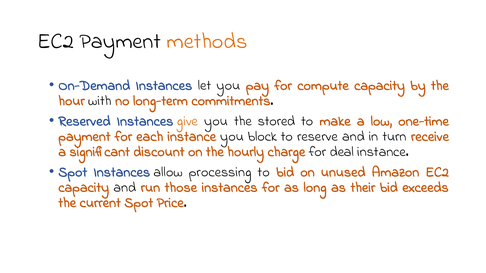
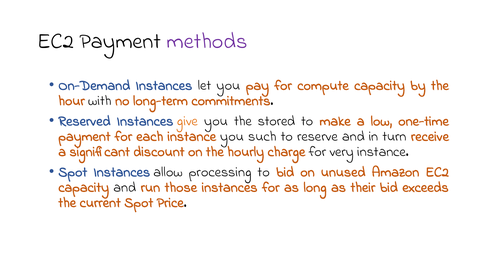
methods colour: orange -> purple (207, 41)
block: block -> such (262, 136)
deal: deal -> very (342, 152)
